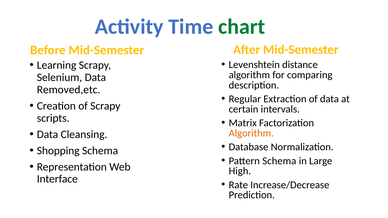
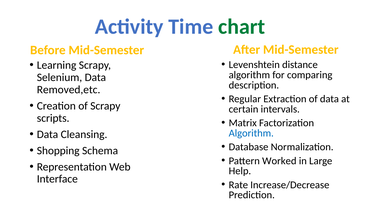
Algorithm colour: orange -> blue (251, 133)
Pattern Schema: Schema -> Worked (279, 161)
High: High -> Help (240, 171)
